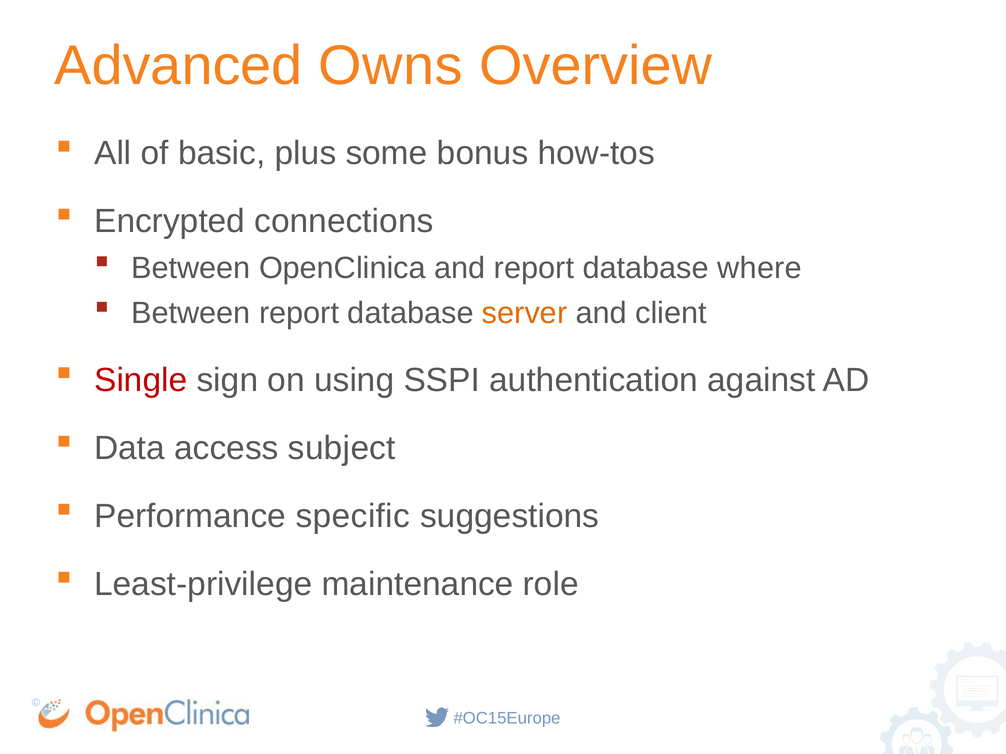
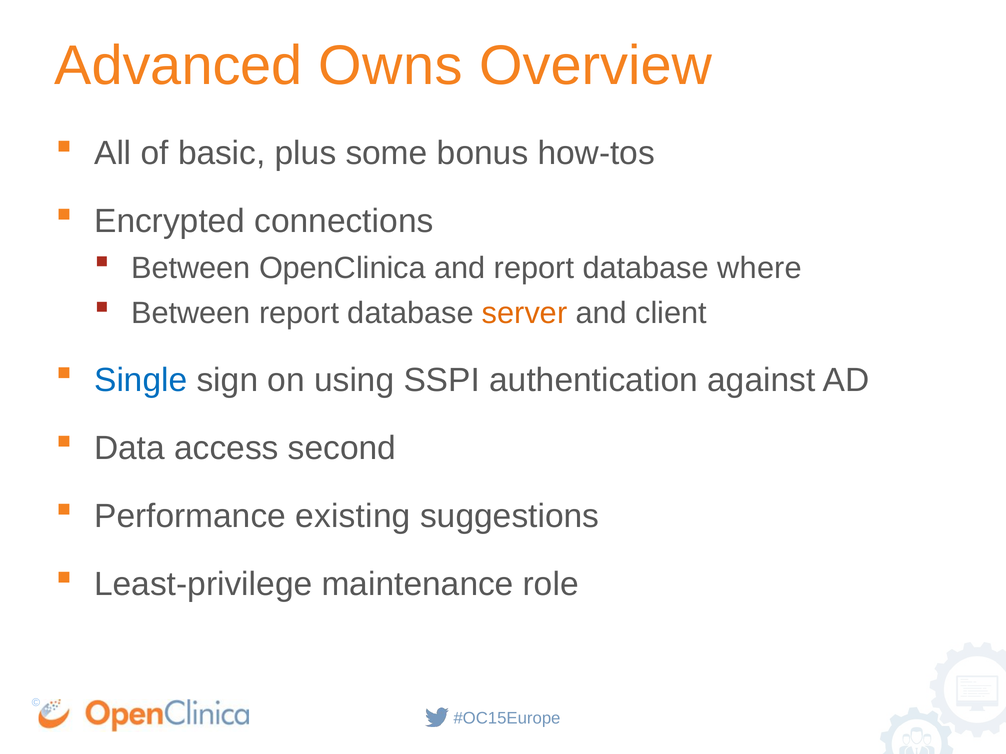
Single colour: red -> blue (141, 380)
subject: subject -> second (342, 448)
specific: specific -> existing (353, 517)
